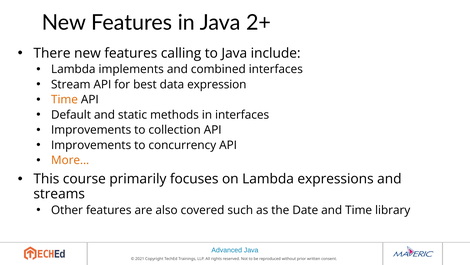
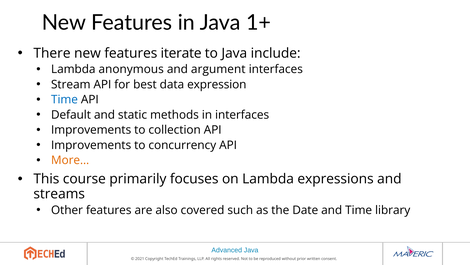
2+: 2+ -> 1+ (259, 23)
calling: calling -> iterate (181, 53)
implements: implements -> anonymous (131, 69)
combined: combined -> argument (218, 69)
Time colour: orange -> blue (64, 99)
